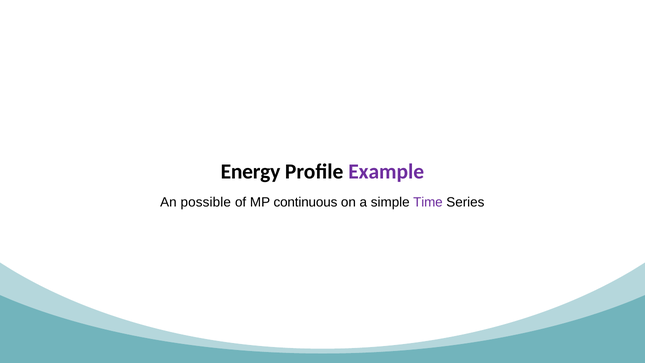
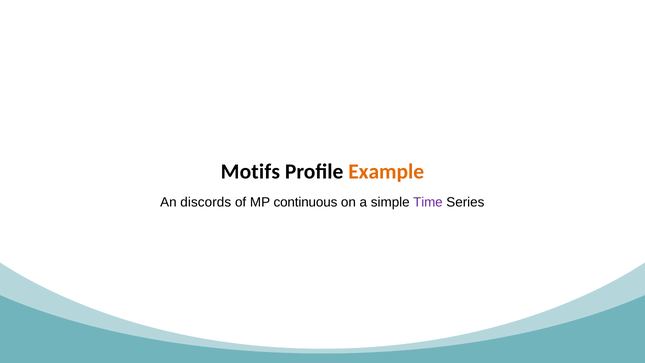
Energy: Energy -> Motifs (250, 172)
Example colour: purple -> orange (386, 172)
possible: possible -> discords (206, 202)
